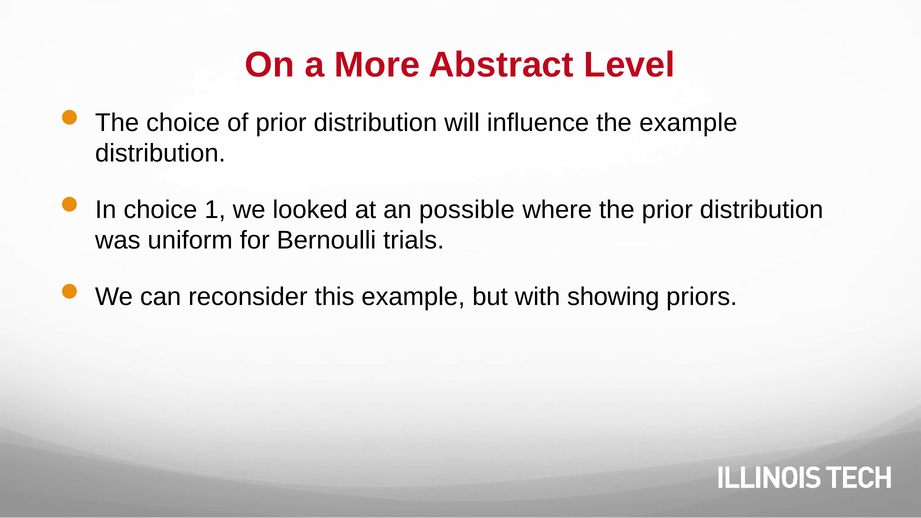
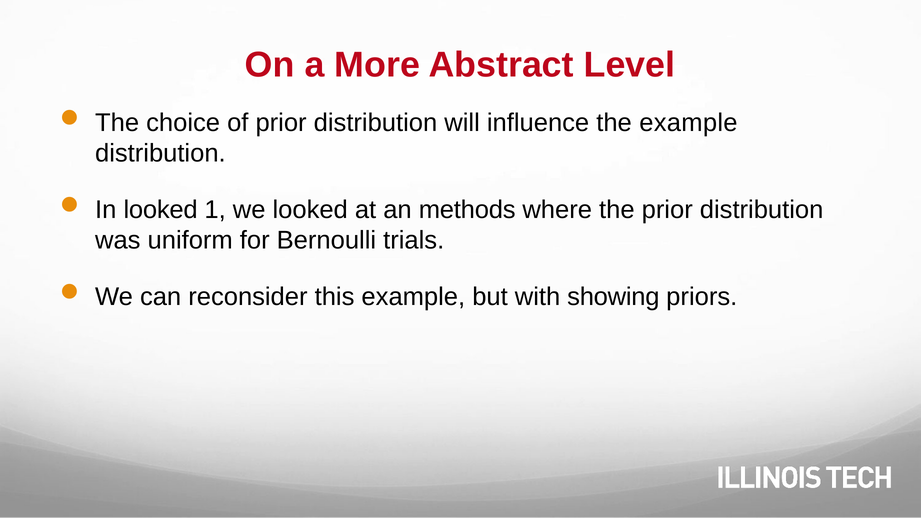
In choice: choice -> looked (161, 210)
possible: possible -> methods (467, 210)
